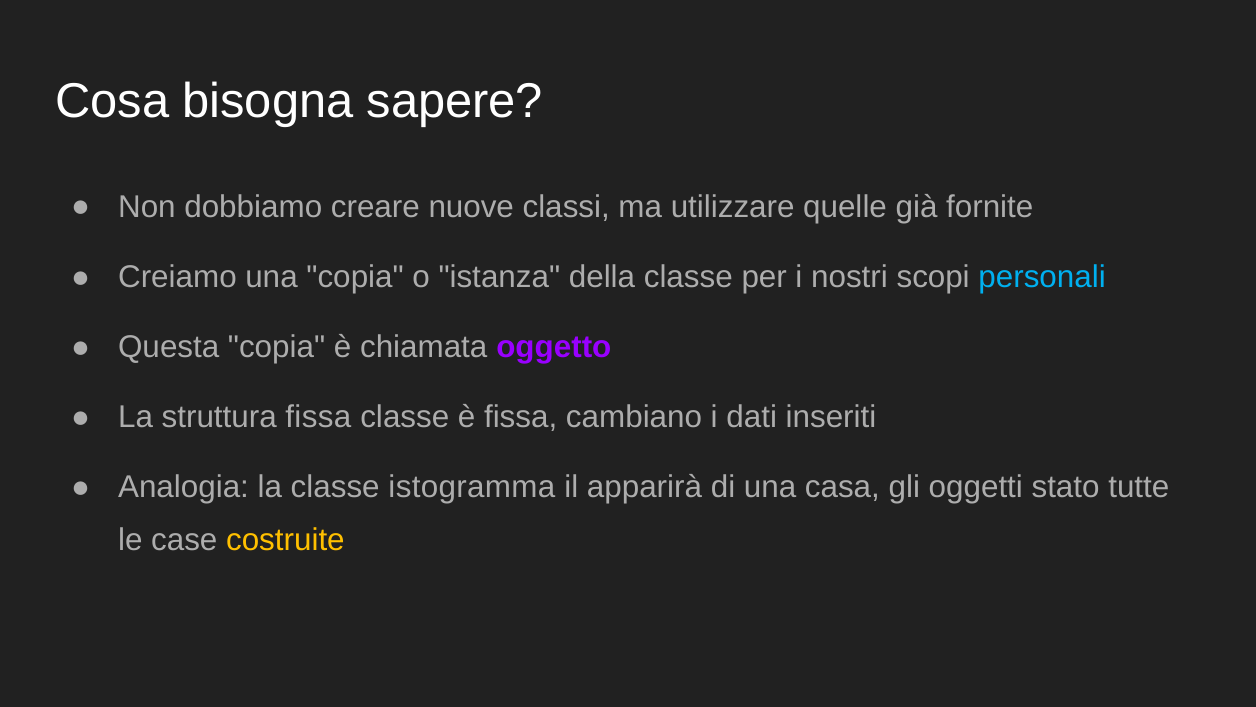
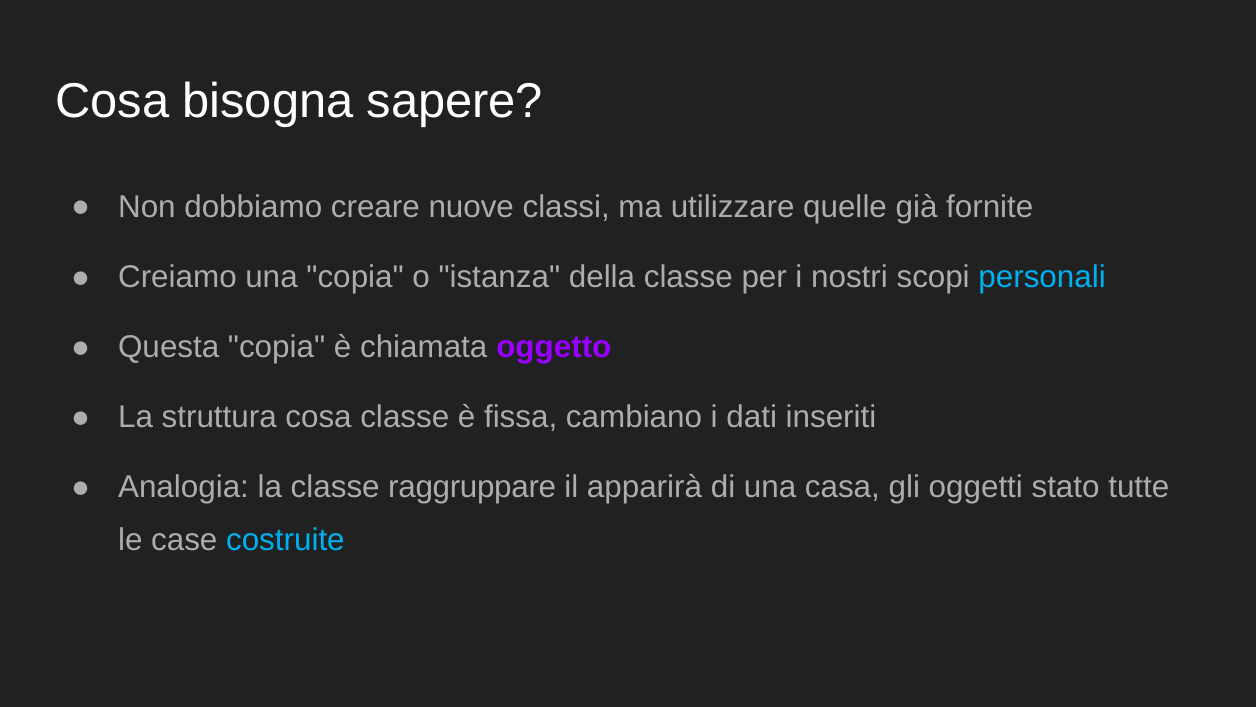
struttura fissa: fissa -> cosa (319, 417)
istogramma: istogramma -> raggruppare (472, 487)
costruite colour: yellow -> light blue (285, 540)
